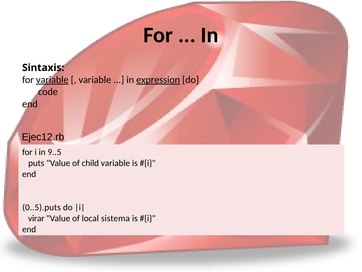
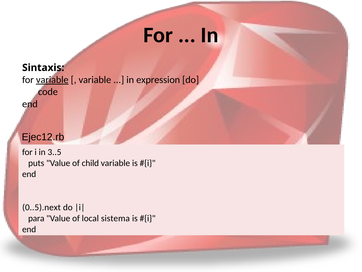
expression underline: present -> none (158, 80)
9..5: 9..5 -> 3..5 (54, 152)
0..5).puts: 0..5).puts -> 0..5).next (42, 207)
virar: virar -> para (36, 218)
